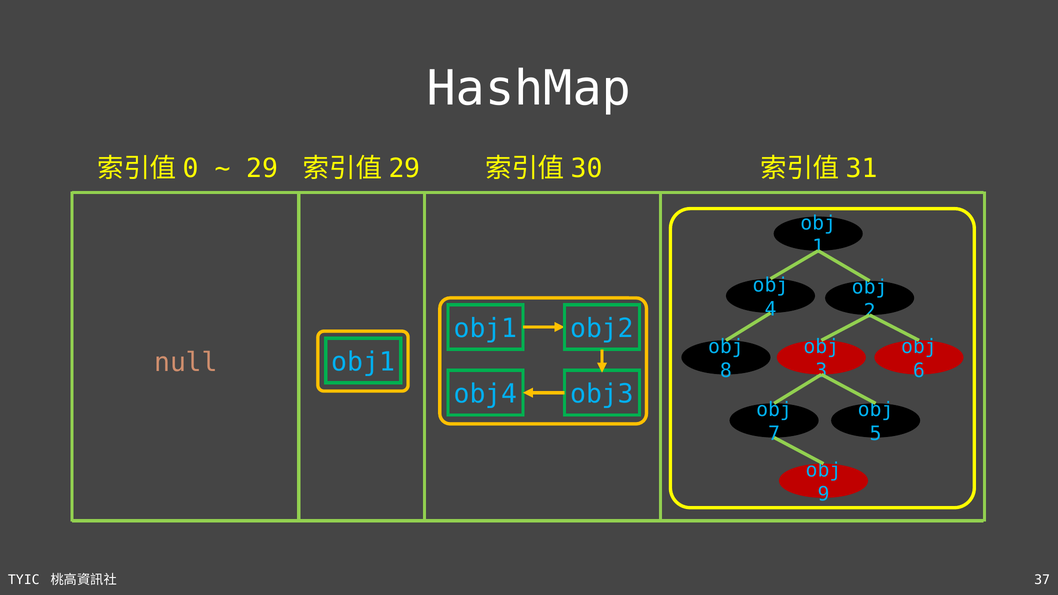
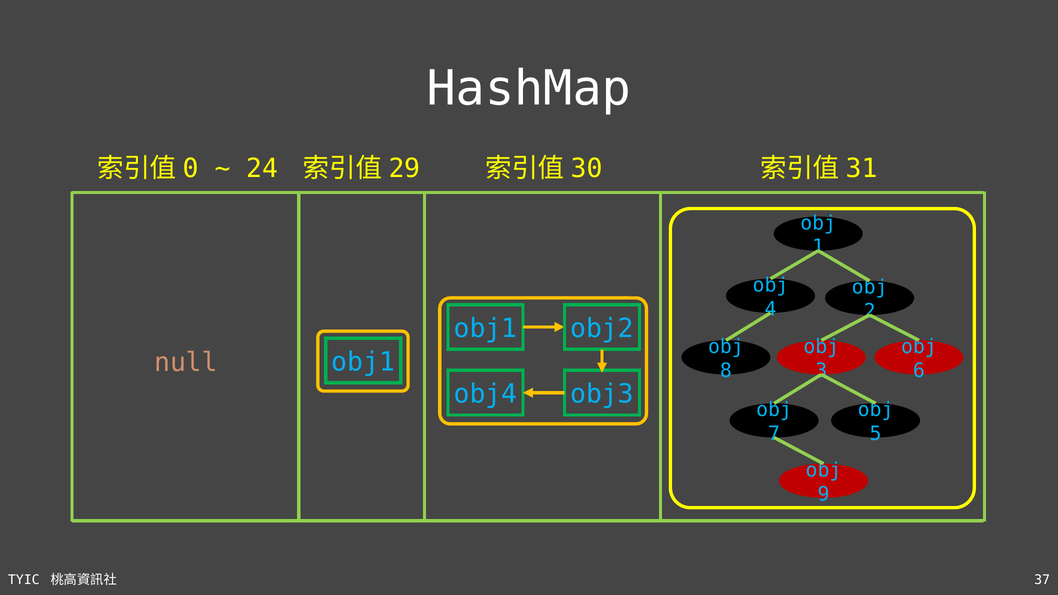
29: 29 -> 24 (262, 168)
